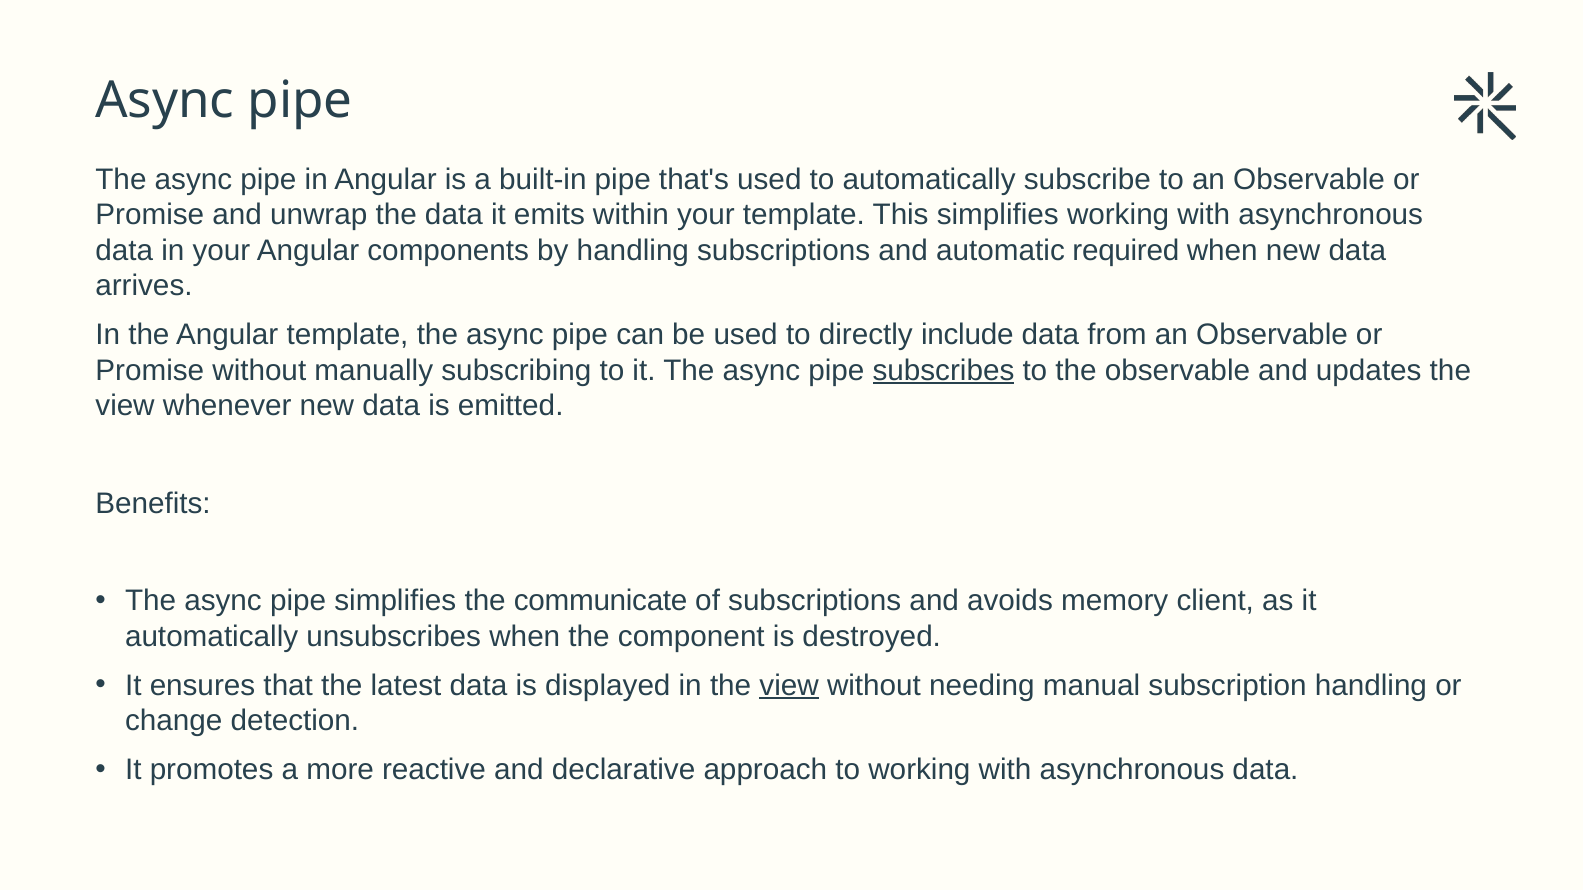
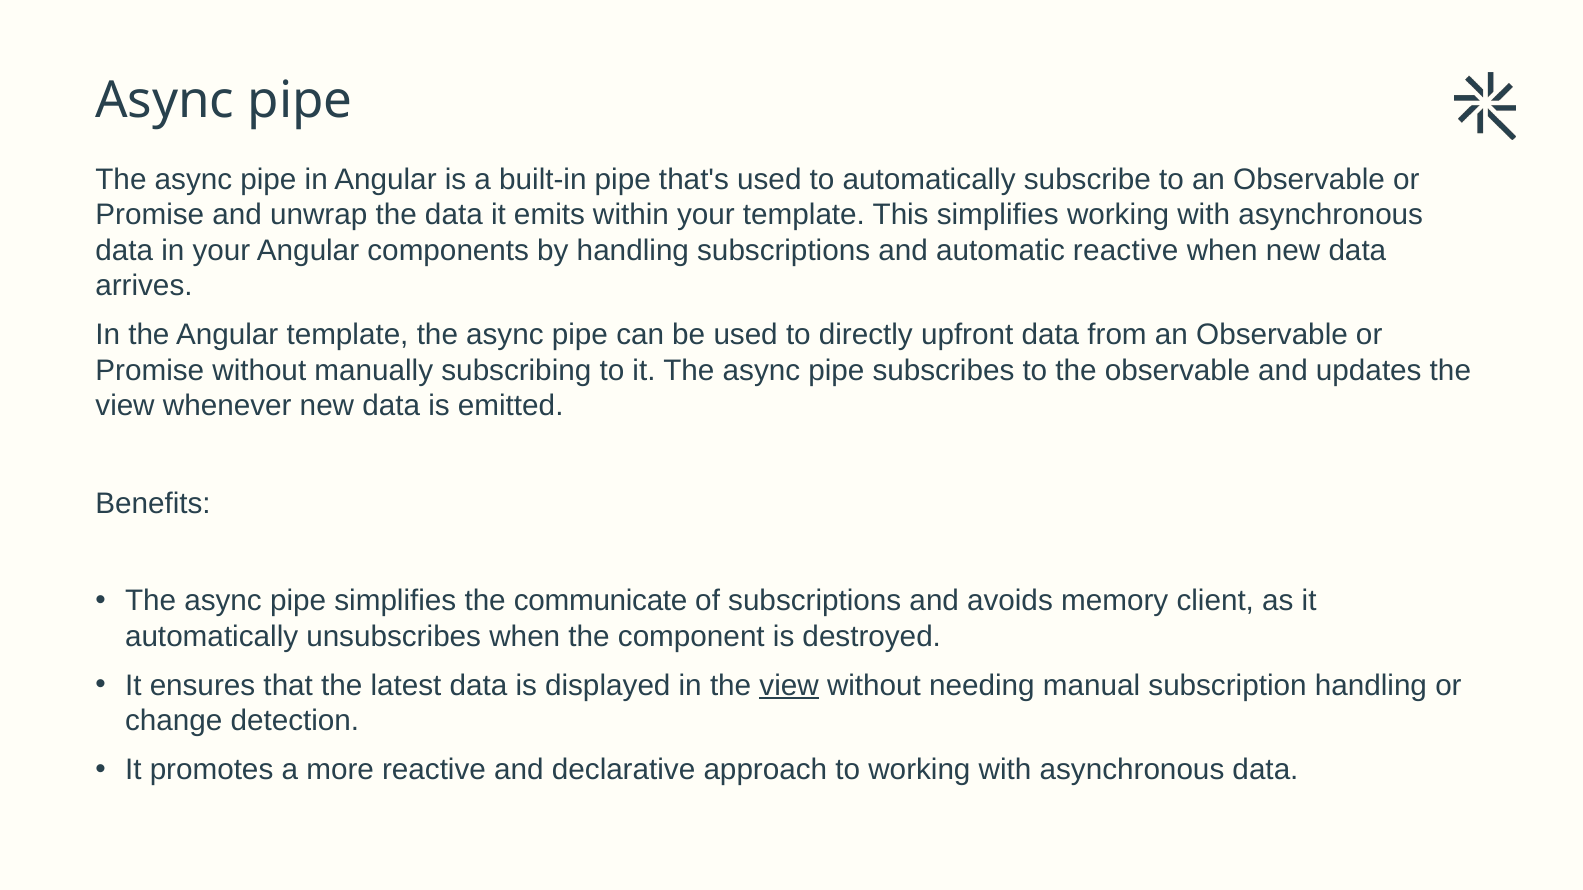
automatic required: required -> reactive (1126, 251)
include: include -> upfront (967, 335)
subscribes underline: present -> none (943, 371)
